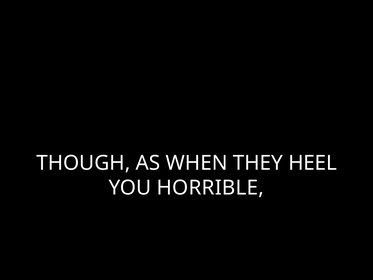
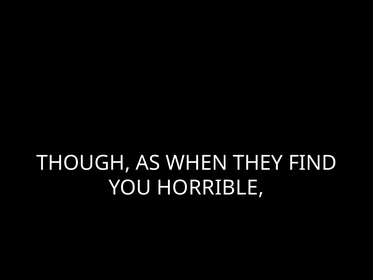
HEEL: HEEL -> FIND (313, 163)
